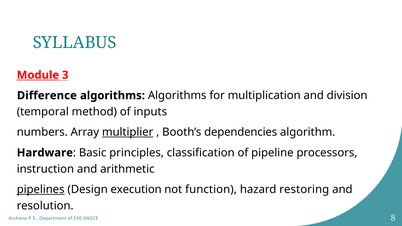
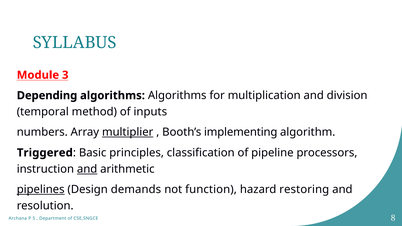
Module underline: present -> none (38, 75)
Difference: Difference -> Depending (47, 96)
dependencies: dependencies -> implementing (241, 132)
Hardware: Hardware -> Triggered (45, 153)
and underline: none -> present (87, 169)
execution: execution -> demands (136, 190)
